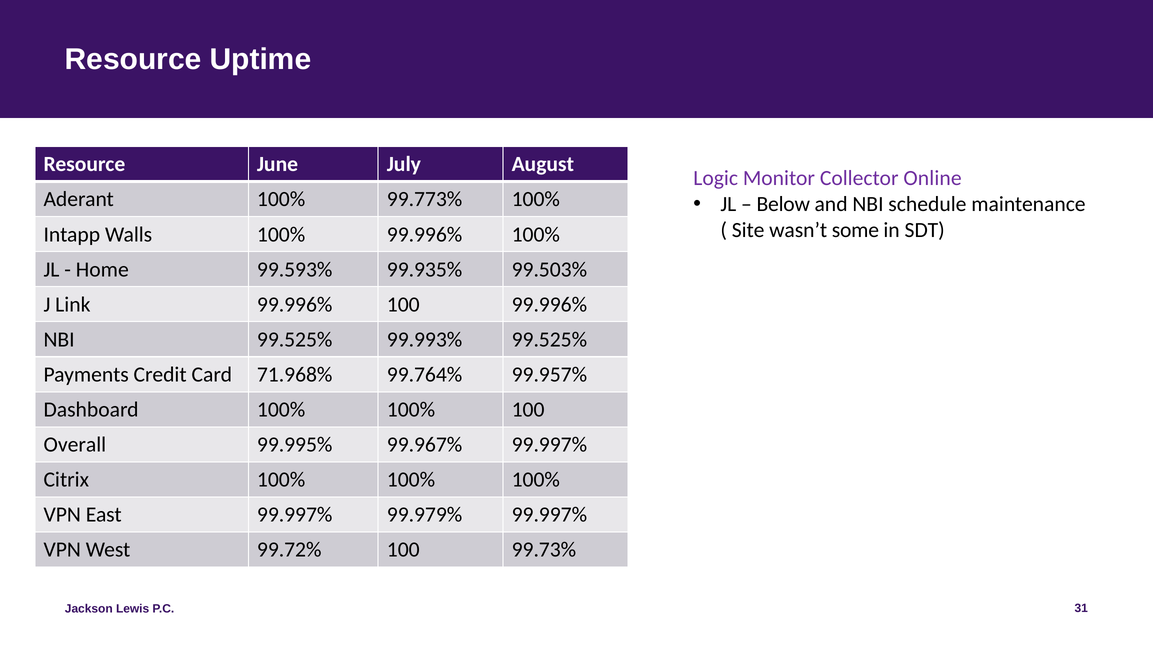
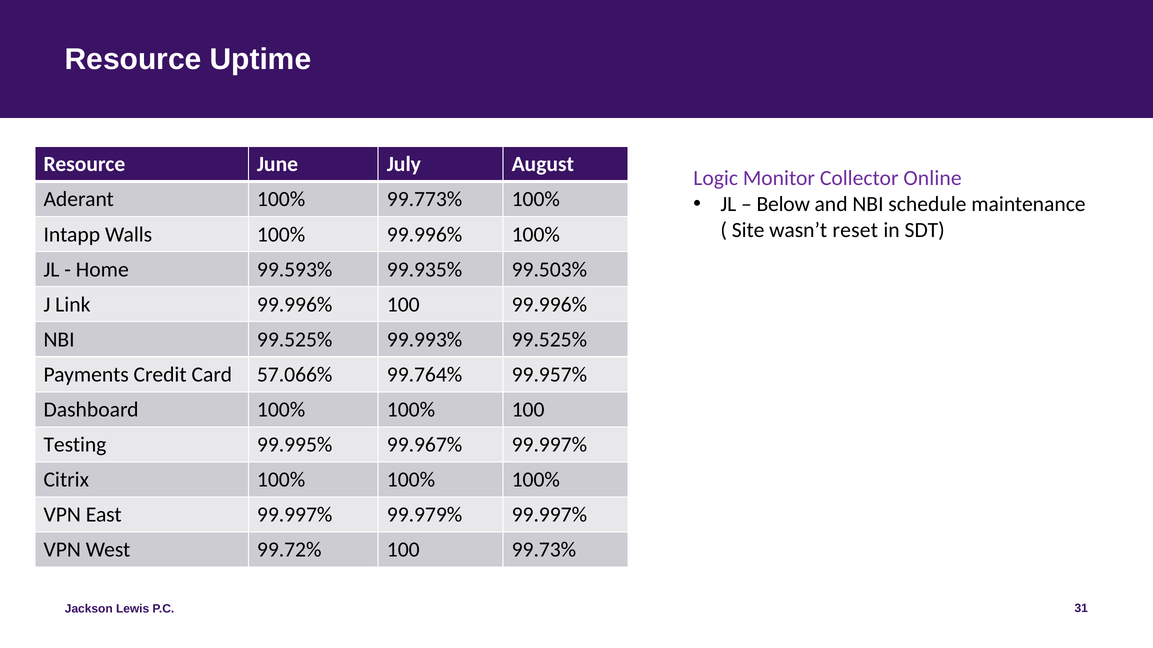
some: some -> reset (855, 230)
71.968%: 71.968% -> 57.066% (295, 375)
Overall: Overall -> Testing (75, 445)
